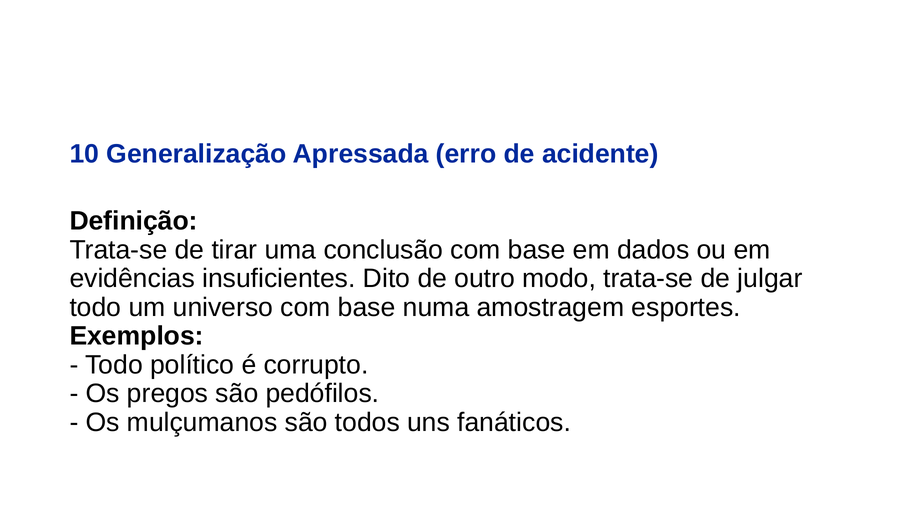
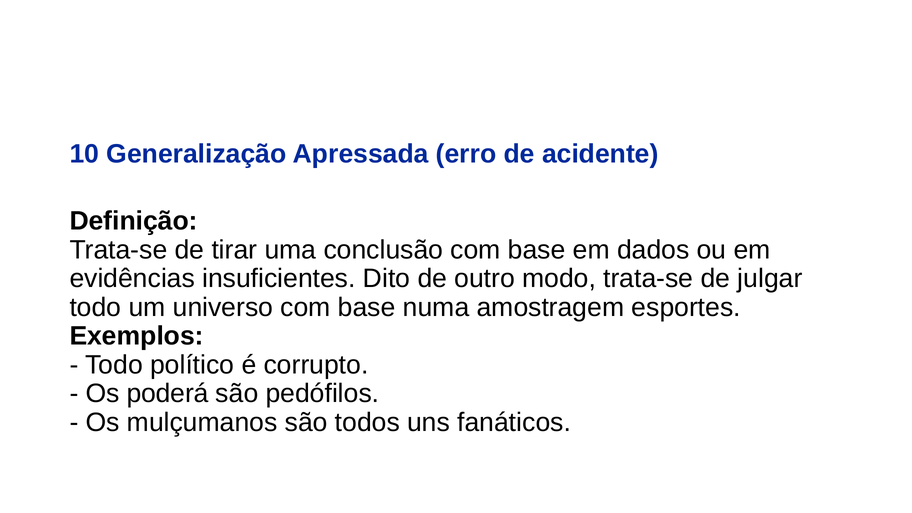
pregos: pregos -> poderá (168, 394)
